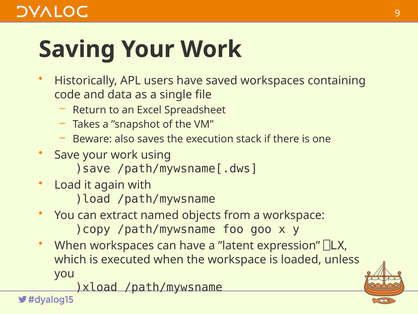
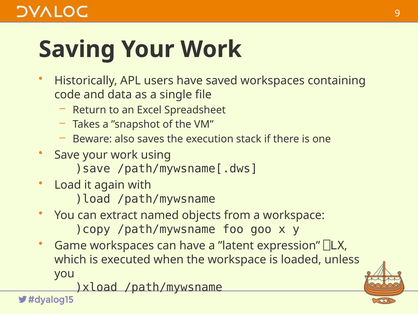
When: When -> Game (71, 245)
